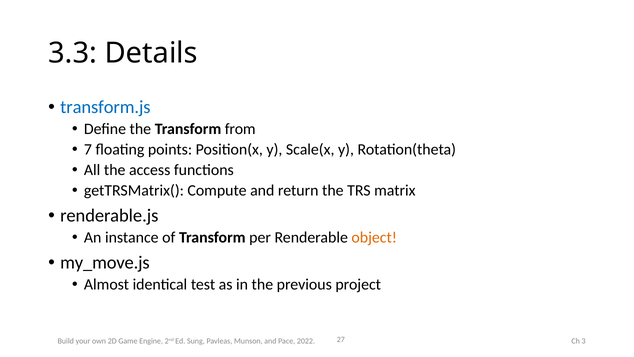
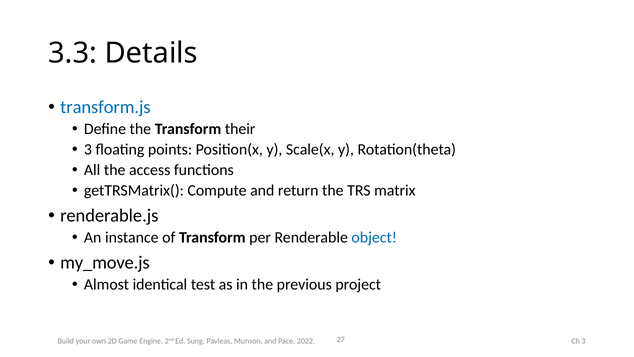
from: from -> their (240, 129)
7: 7 -> 3 (88, 149)
object colour: orange -> blue (374, 237)
